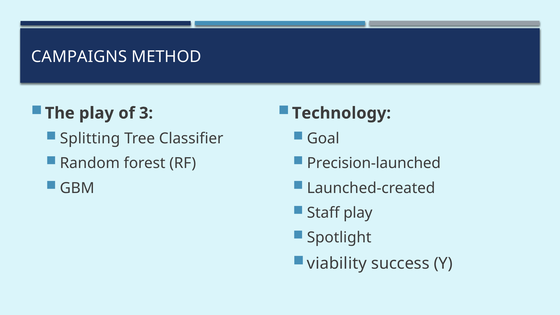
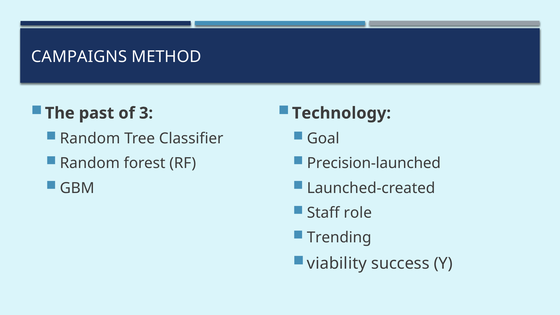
The play: play -> past (97, 113)
Splitting: Splitting -> Random (90, 139)
Staff play: play -> role (358, 213)
Spotlight: Spotlight -> Trending (339, 238)
